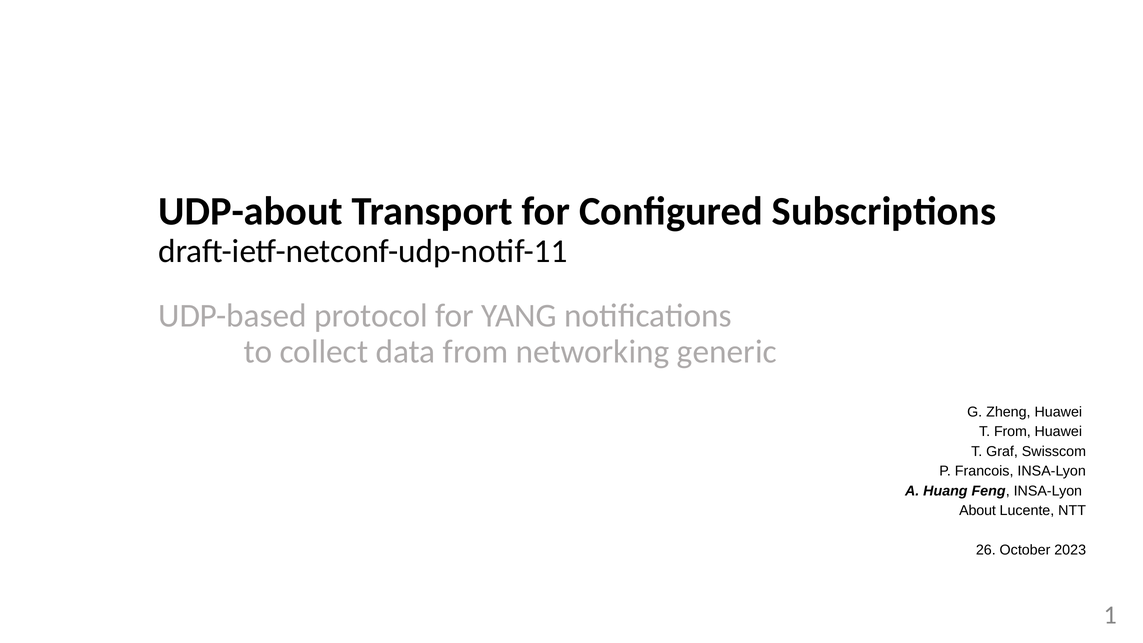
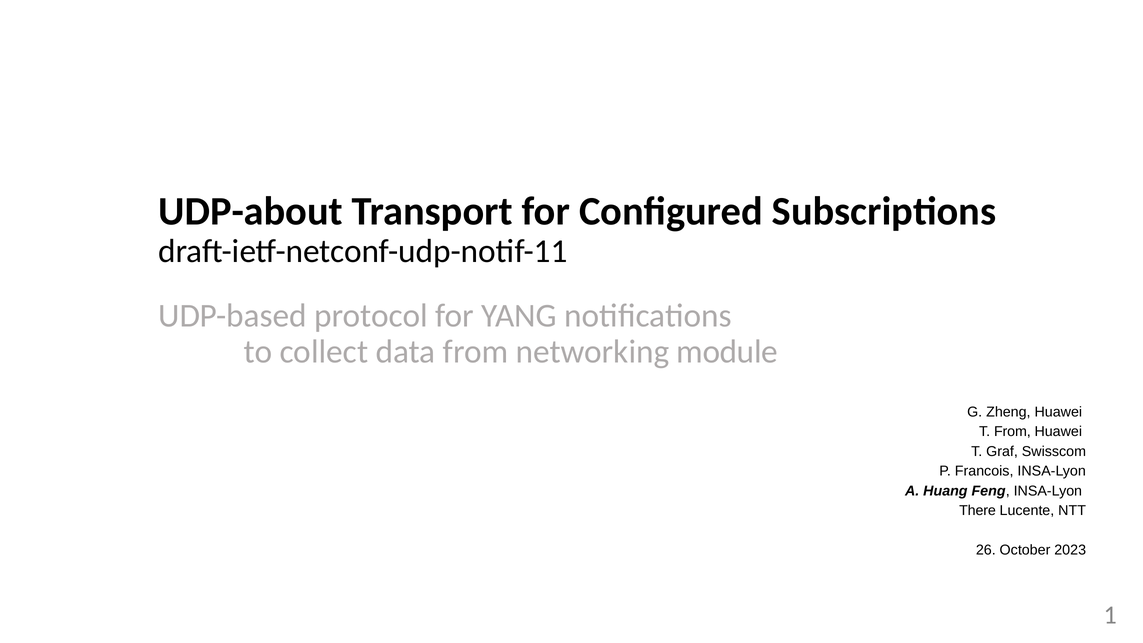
generic: generic -> module (727, 352)
About: About -> There (978, 511)
